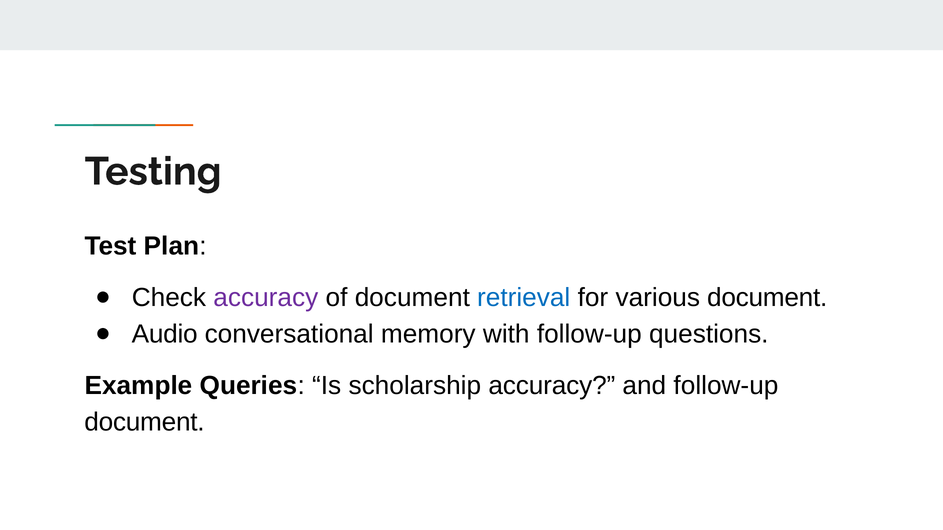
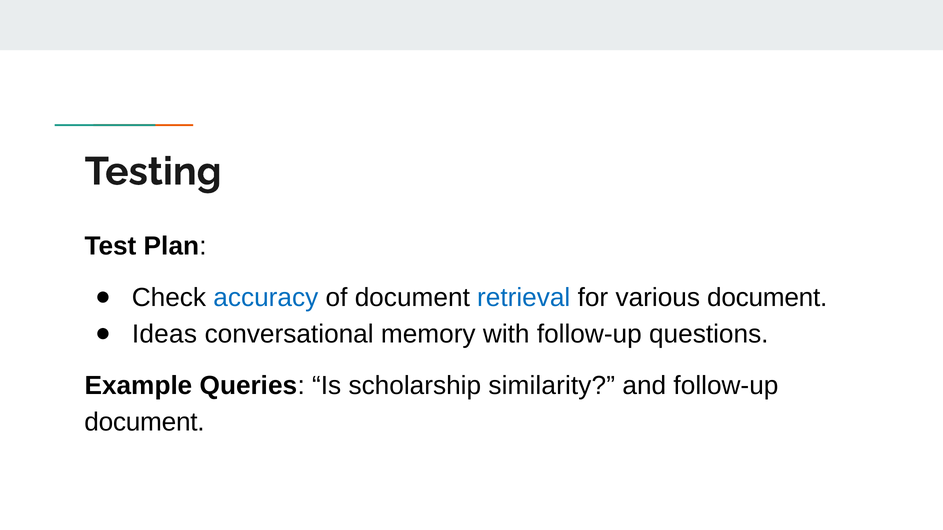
accuracy colour: purple -> blue (266, 298)
Audio: Audio -> Ideas (164, 334)
scholarship accuracy: accuracy -> similarity (552, 386)
